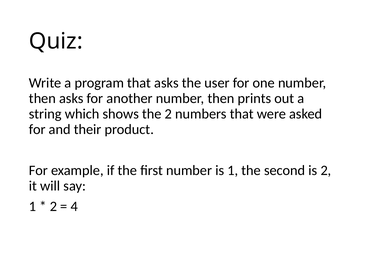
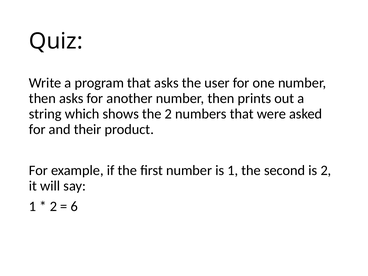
4: 4 -> 6 (74, 207)
